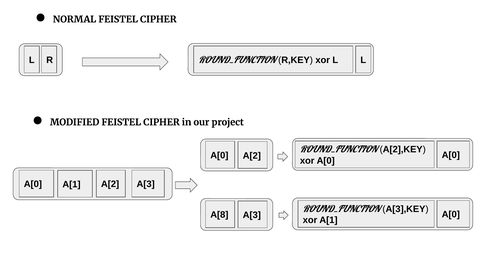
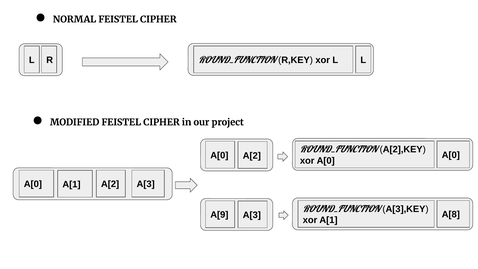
A[0: A[0 -> A[8 (451, 214)
A[8: A[8 -> A[9 (219, 215)
